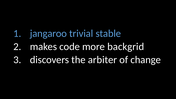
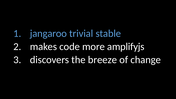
backgrid: backgrid -> amplifyjs (126, 47)
arbiter: arbiter -> breeze (102, 60)
